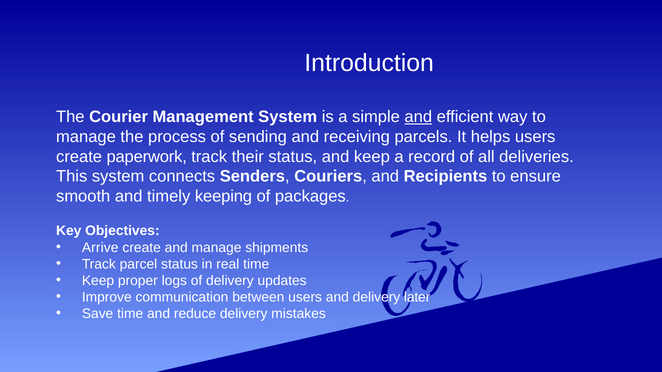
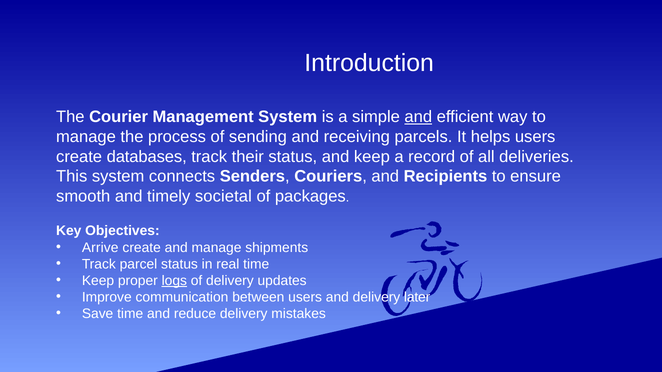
paperwork: paperwork -> databases (147, 157)
keeping: keeping -> societal (223, 196)
logs underline: none -> present (174, 281)
